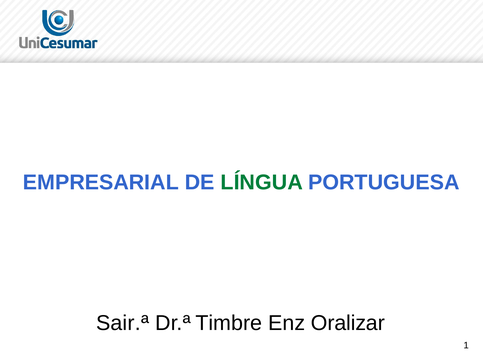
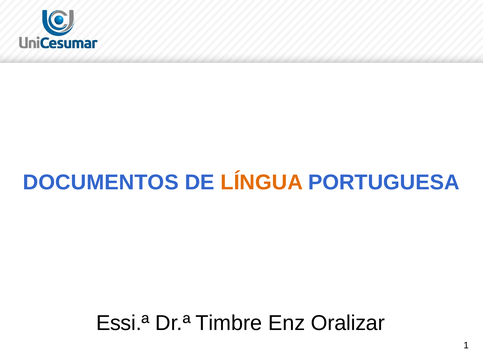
EMPRESARIAL: EMPRESARIAL -> DOCUMENTOS (101, 183)
LÍNGUA colour: green -> orange (262, 183)
Sair.ª: Sair.ª -> Essi.ª (123, 323)
